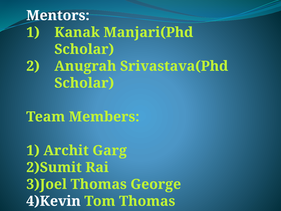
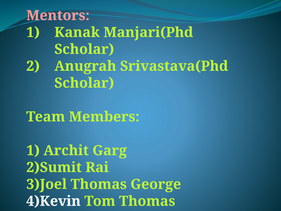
Mentors colour: white -> pink (58, 15)
